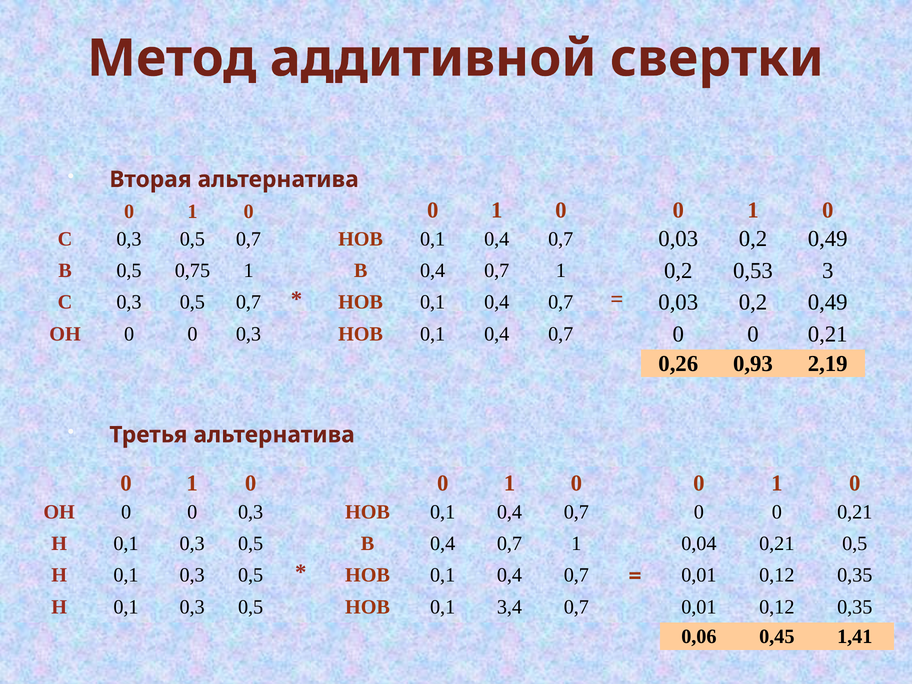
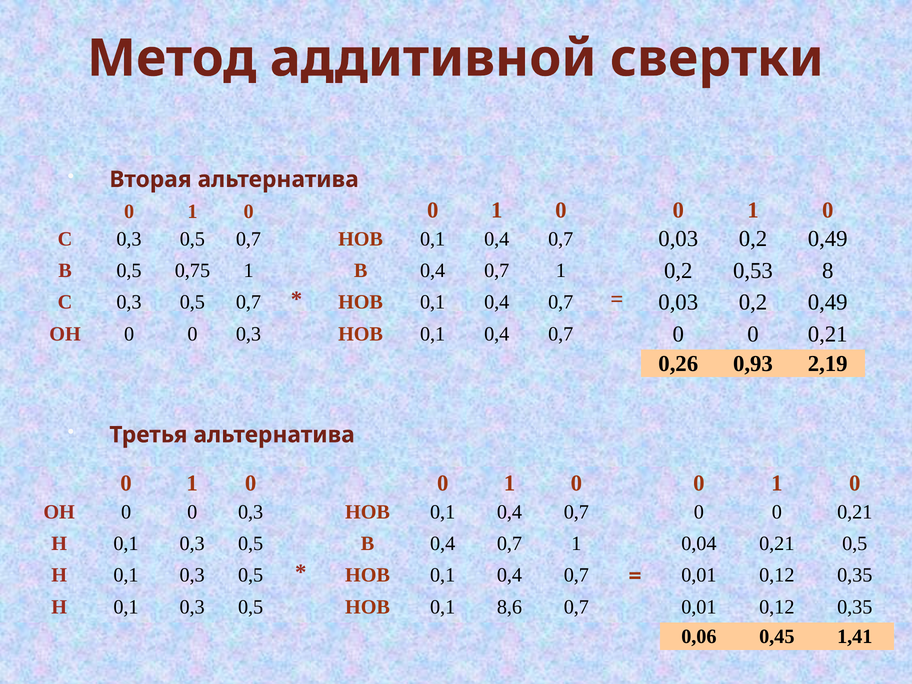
3: 3 -> 8 (828, 271)
3,4: 3,4 -> 8,6 (509, 607)
